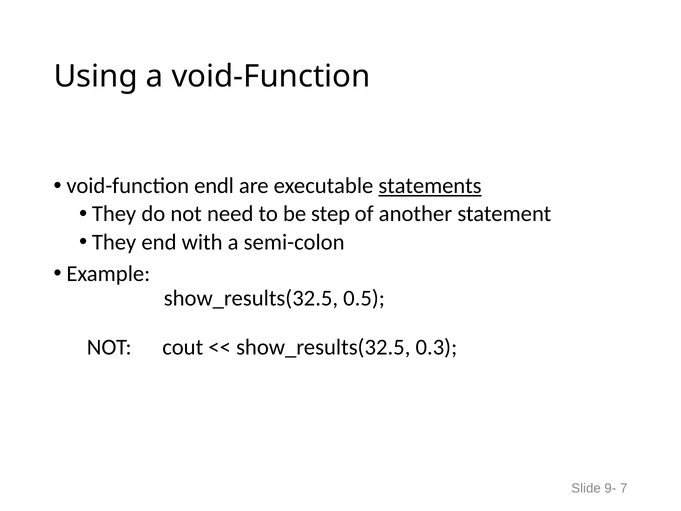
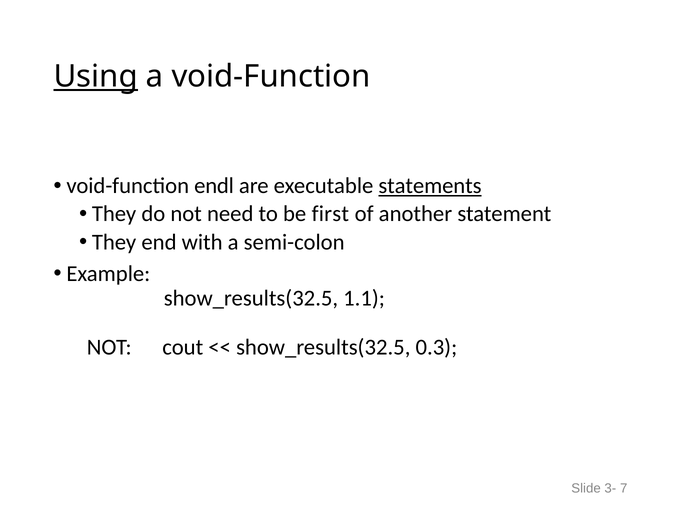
Using underline: none -> present (96, 76)
step: step -> first (330, 214)
0.5: 0.5 -> 1.1 (364, 298)
9-: 9- -> 3- (610, 488)
